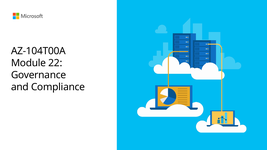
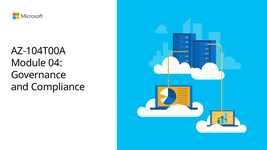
22: 22 -> 04 (55, 63)
